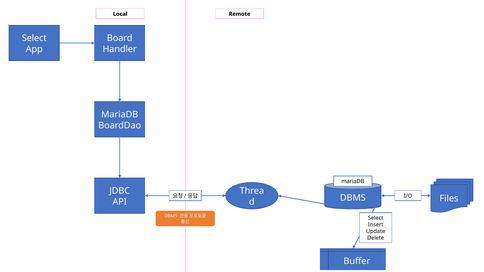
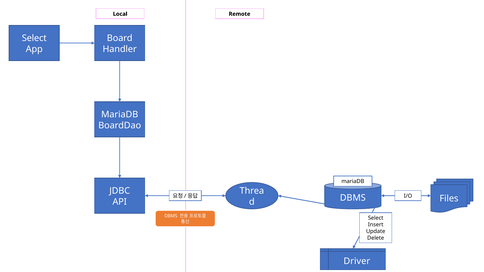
Buffer: Buffer -> Driver (357, 261)
